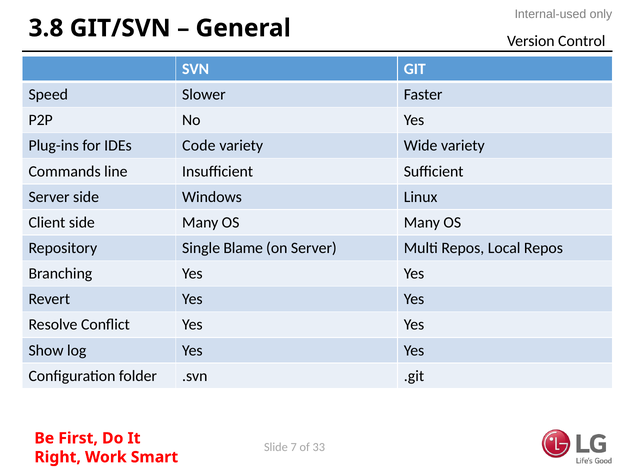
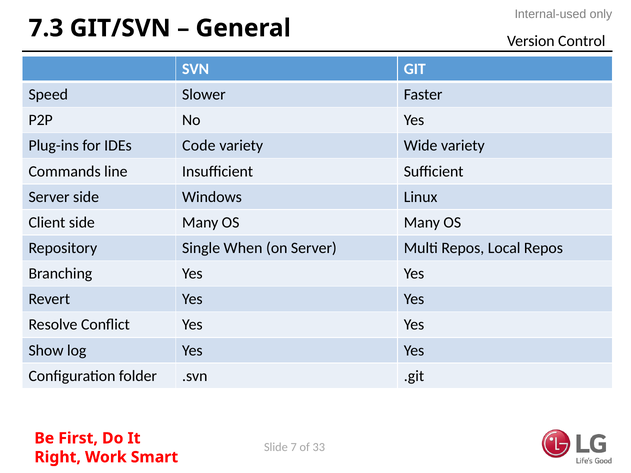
3.8: 3.8 -> 7.3 (46, 28)
Blame: Blame -> When (243, 248)
